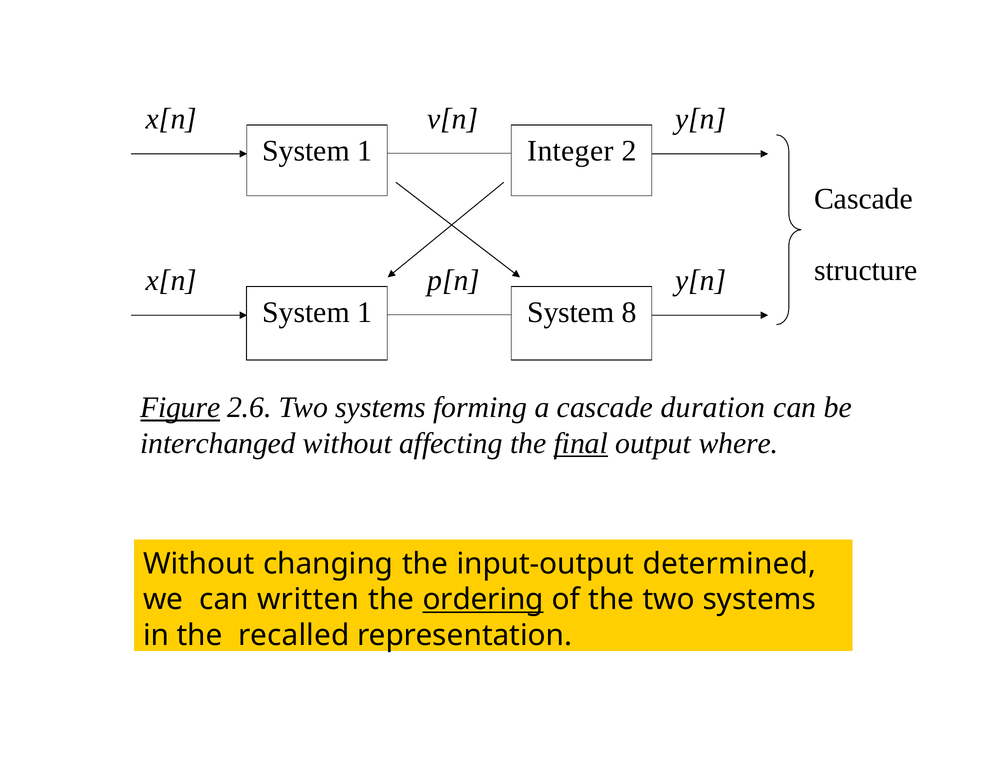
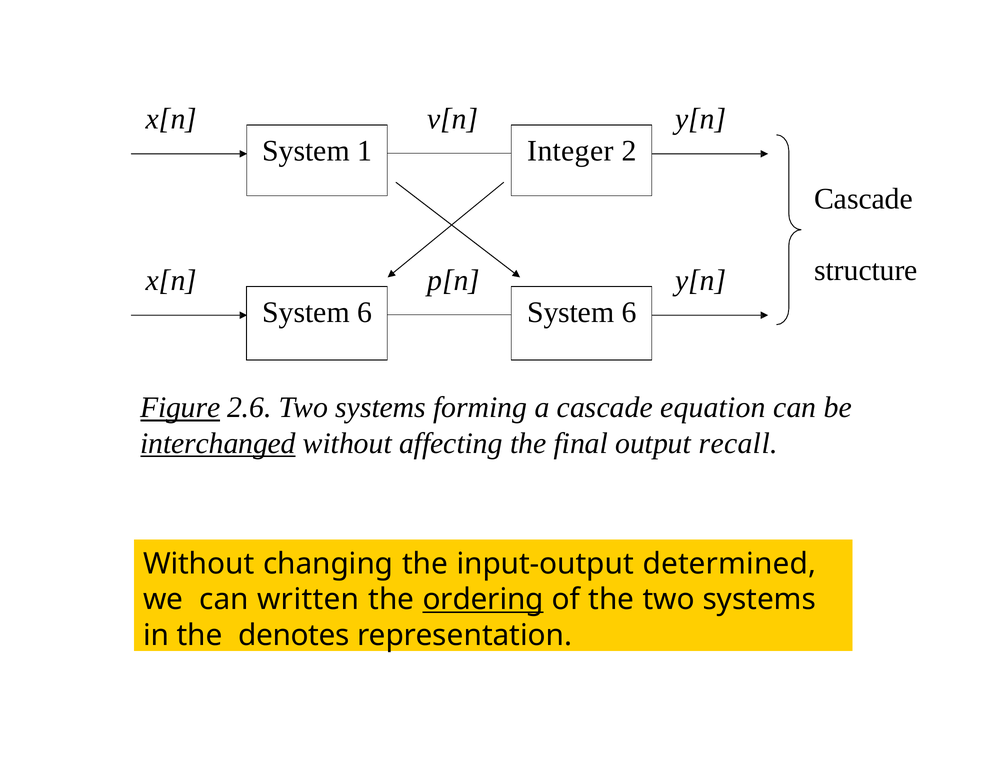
1: 1 -> 6 (364, 312)
8: 8 -> 6 (629, 312)
duration: duration -> equation (713, 407)
interchanged underline: none -> present (218, 443)
final underline: present -> none (581, 443)
where: where -> recall (738, 443)
recalled: recalled -> denotes (294, 635)
